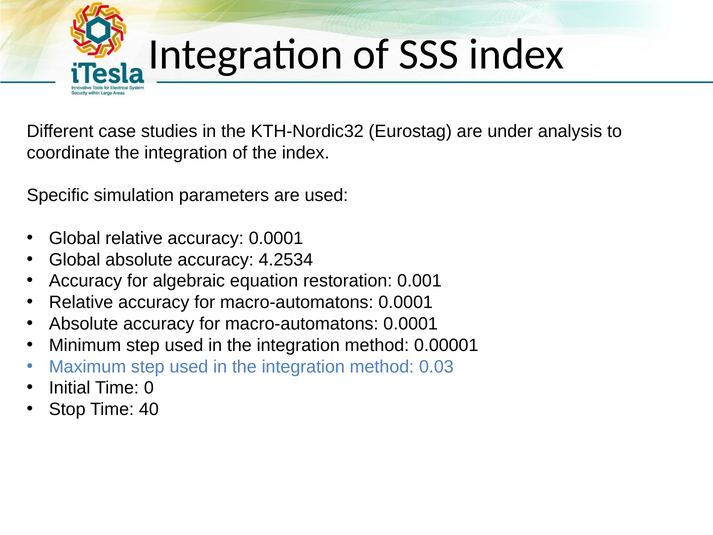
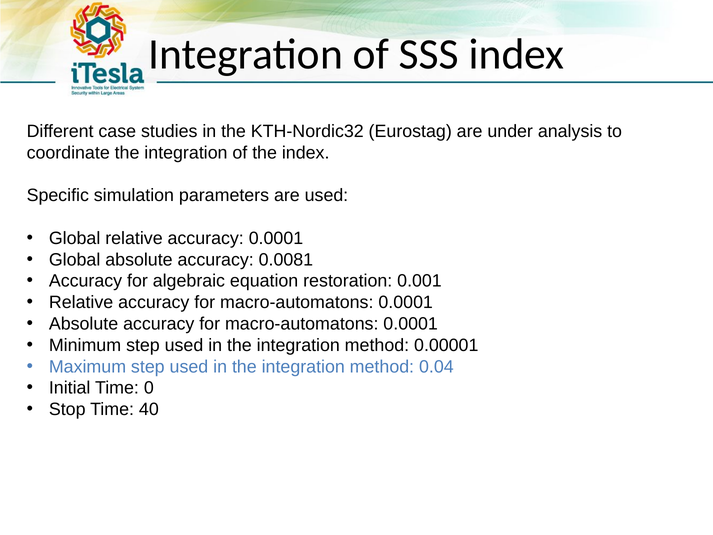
4.2534: 4.2534 -> 0.0081 (286, 260)
0.03: 0.03 -> 0.04 (436, 366)
